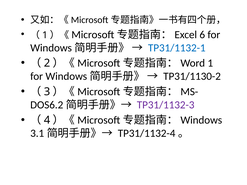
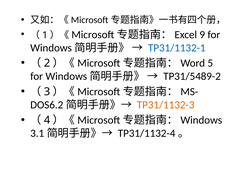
6: 6 -> 9 (202, 35)
1: 1 -> 5 (210, 63)
TP31/1130-2: TP31/1130-2 -> TP31/5489-2 (192, 76)
TP31/1132-3 colour: purple -> orange (166, 105)
